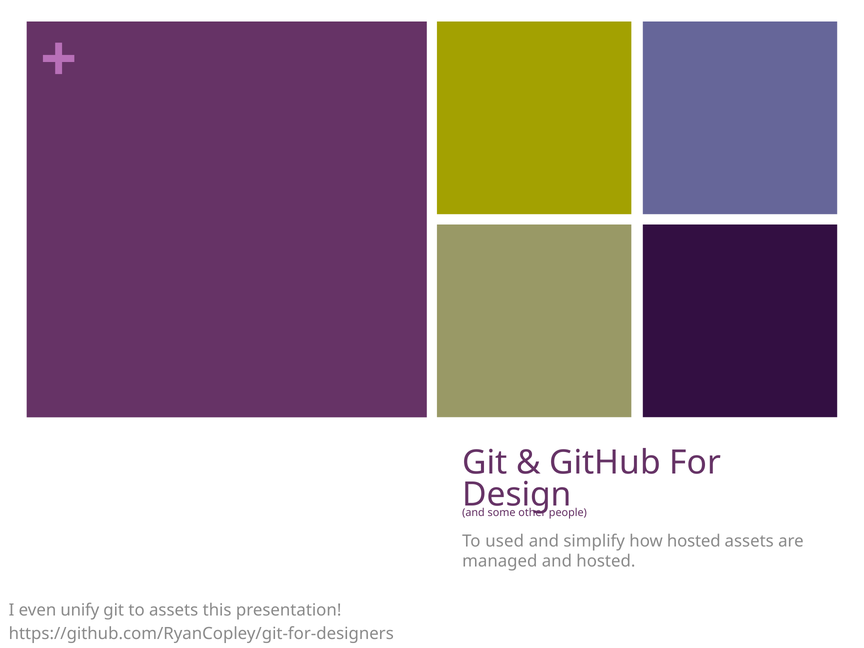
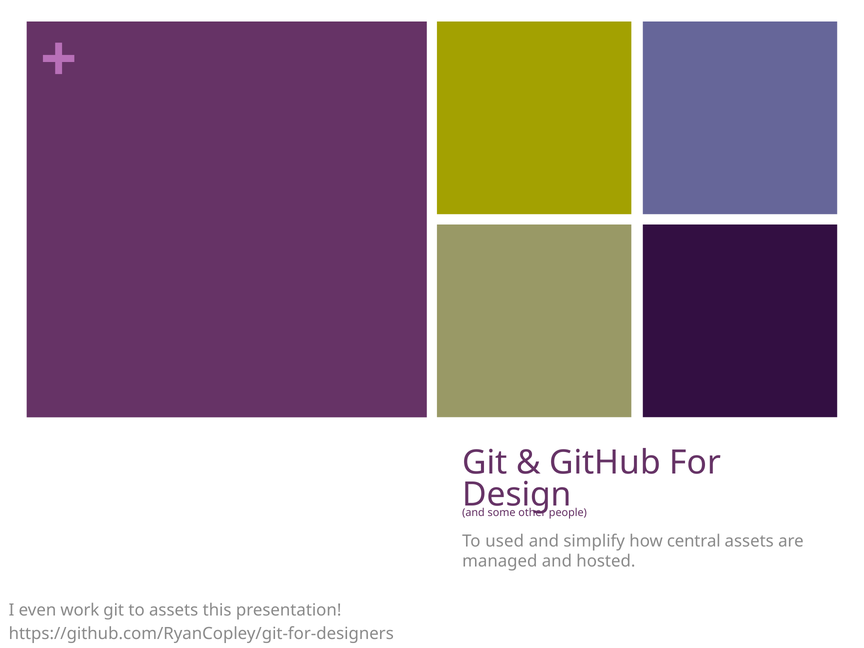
how hosted: hosted -> central (694, 541)
unify: unify -> work (80, 610)
